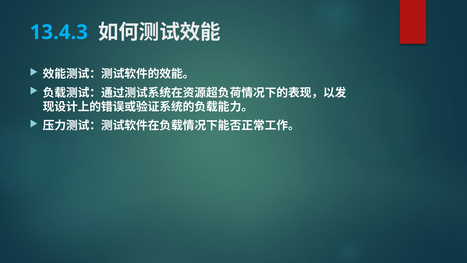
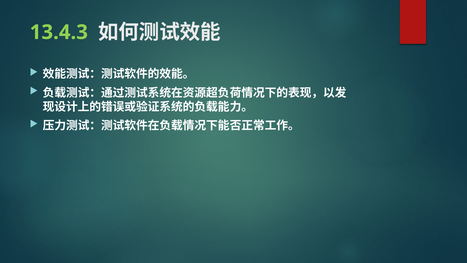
13.4.3 colour: light blue -> light green (59, 32)
